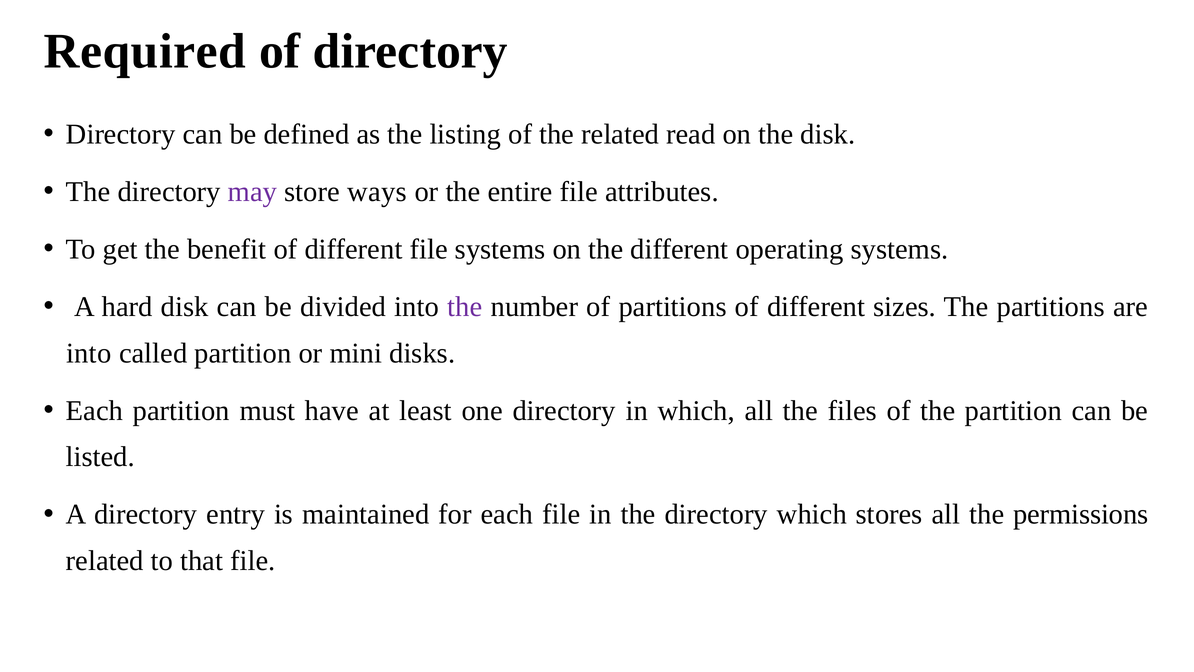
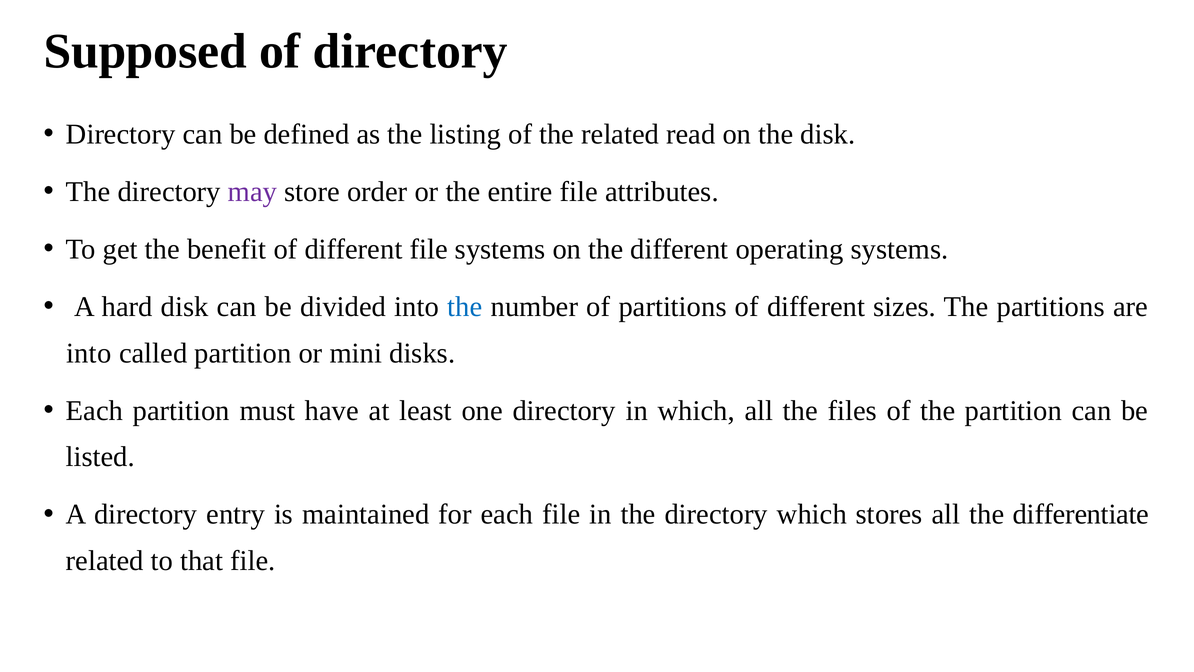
Required: Required -> Supposed (145, 51)
ways: ways -> order (377, 192)
the colour: purple -> blue (465, 307)
permissions: permissions -> differentiate (1081, 514)
